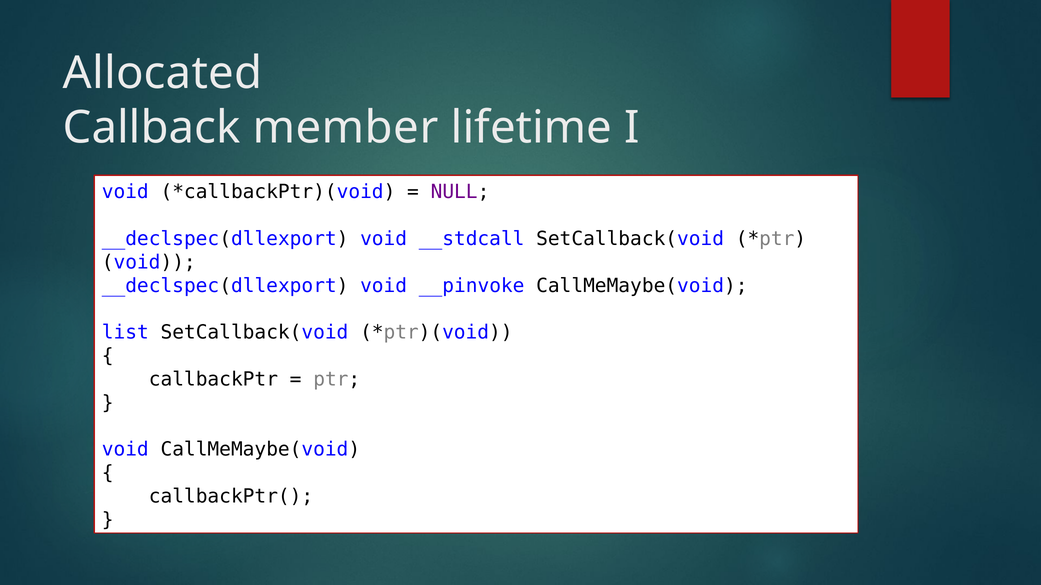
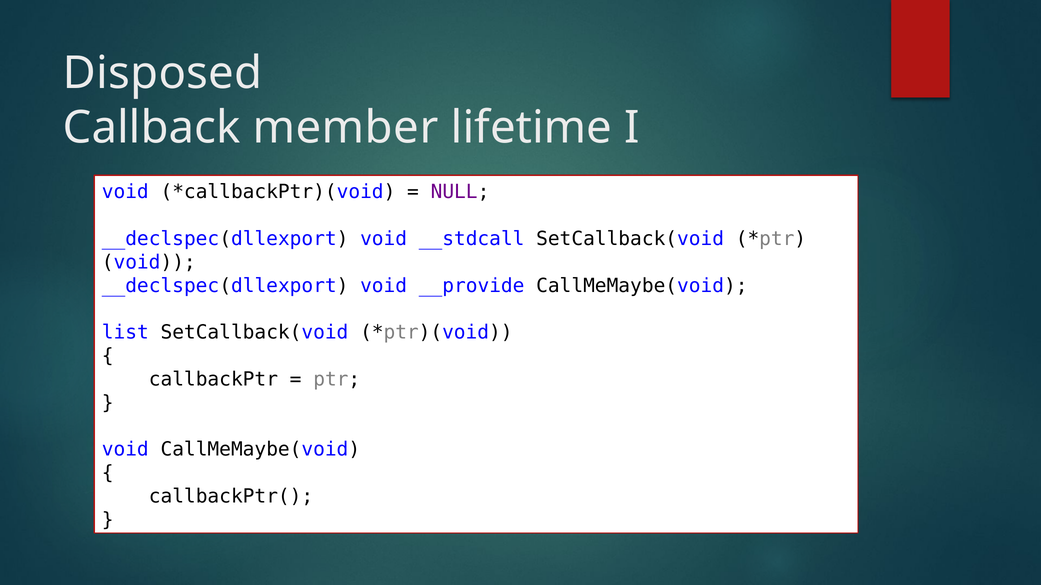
Allocated: Allocated -> Disposed (163, 73)
__pinvoke: __pinvoke -> __provide (472, 286)
